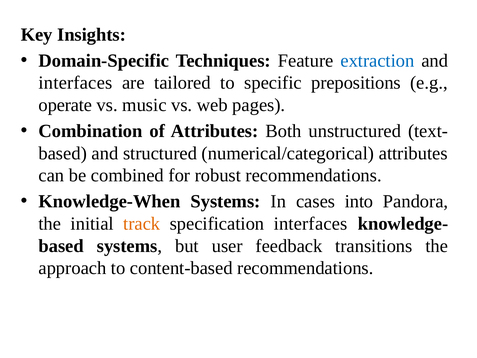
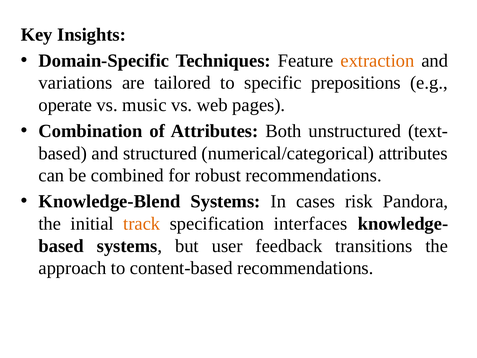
extraction colour: blue -> orange (377, 61)
interfaces: interfaces -> variations (76, 83)
Knowledge-When: Knowledge-When -> Knowledge-Blend (109, 201)
into: into -> risk (359, 201)
